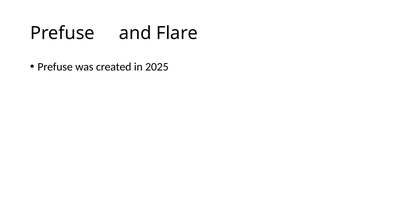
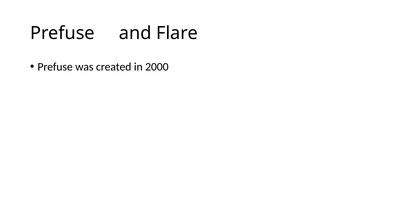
2025: 2025 -> 2000 (157, 67)
